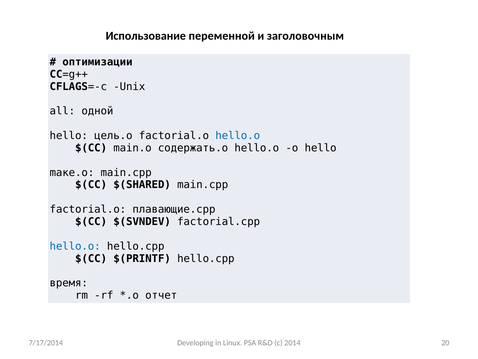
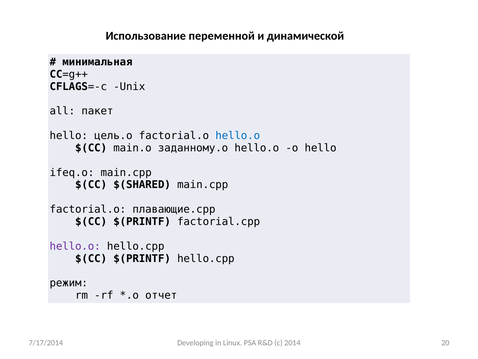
заголовочным: заголовочным -> динамической (305, 36)
оптимизации: оптимизации -> минимальная (97, 62)
одной: одной -> пакет (97, 111)
содержать.o: содержать.o -> заданному.o (193, 148)
mаке.o: mаке.o -> ifeq.o (72, 172)
$(SVNDEV: $(SVNDEV -> $(PRINTF (142, 221)
hello.o colour: blue -> purple (75, 246)
время: время -> режим (69, 283)
